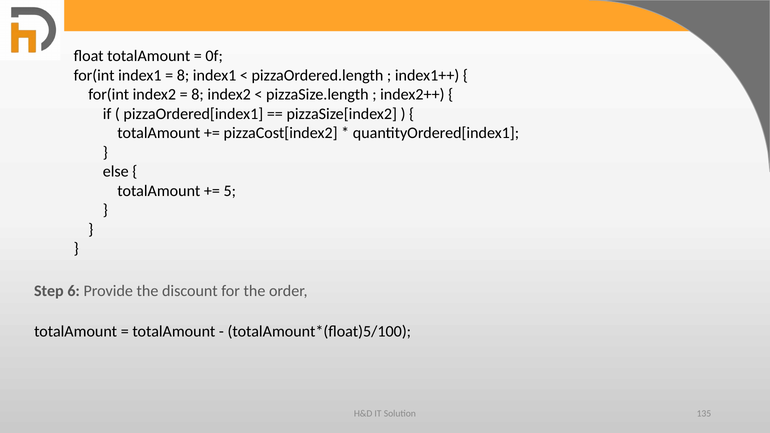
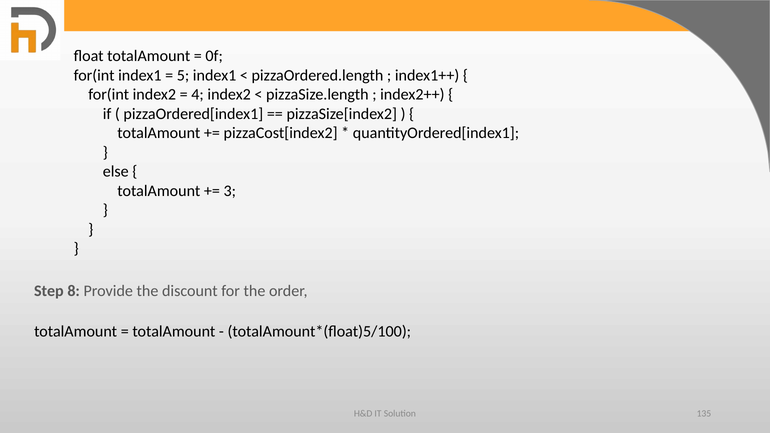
8: 8 -> 5 (183, 75)
8: 8 -> 4 (198, 95)
5: 5 -> 3 (230, 191)
6: 6 -> 8 (74, 291)
